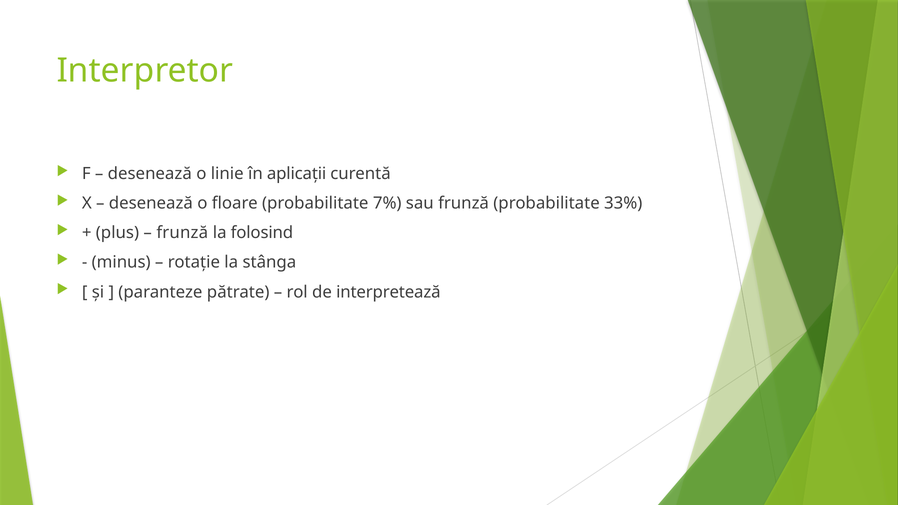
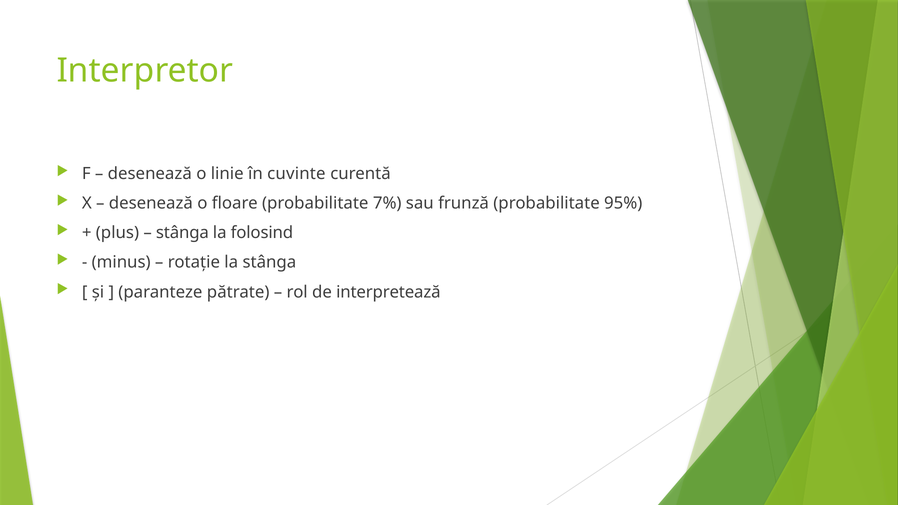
aplicații: aplicații -> cuvinte (296, 174)
33%: 33% -> 95% (623, 203)
frunză: frunză -> stânga (182, 233)
